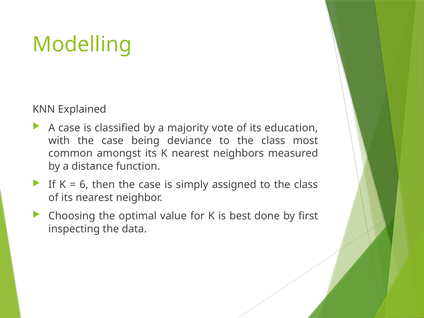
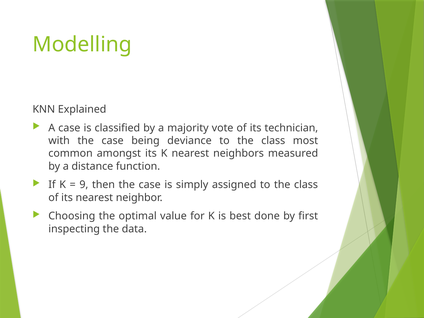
education: education -> technician (291, 128)
6: 6 -> 9 (84, 185)
